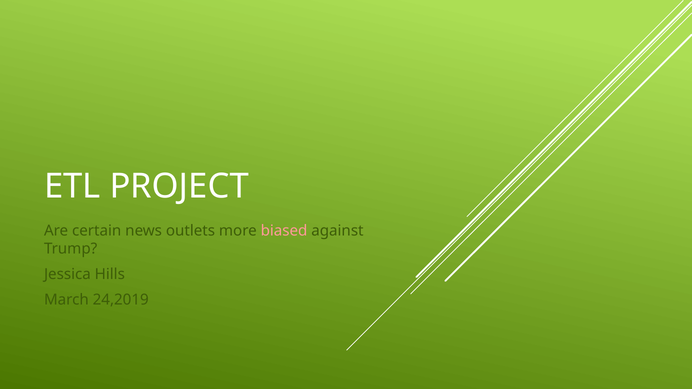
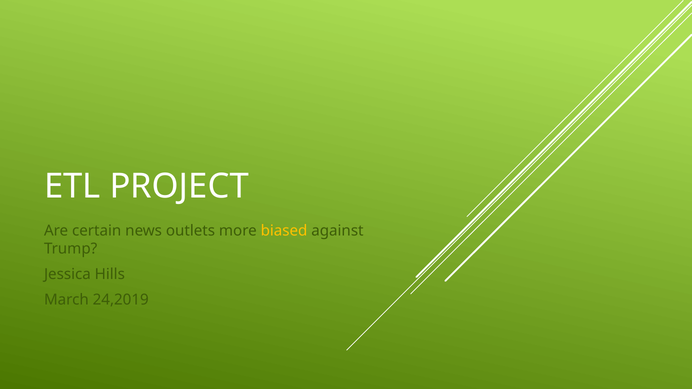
biased colour: pink -> yellow (284, 231)
